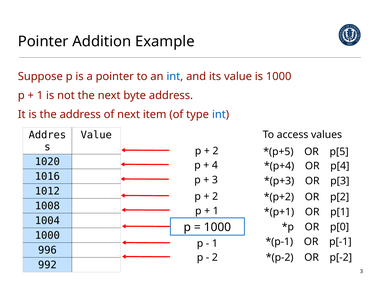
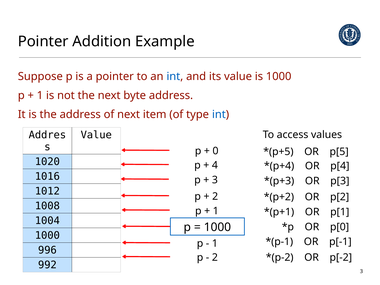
2: 2 -> 0 (216, 151)
